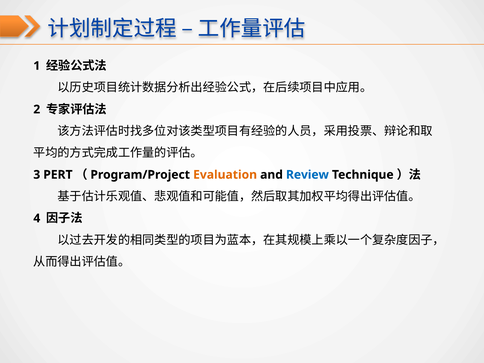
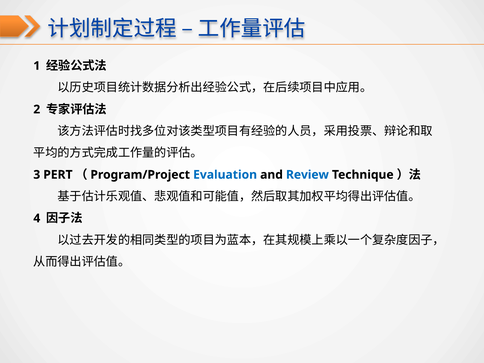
Evaluation colour: orange -> blue (225, 175)
